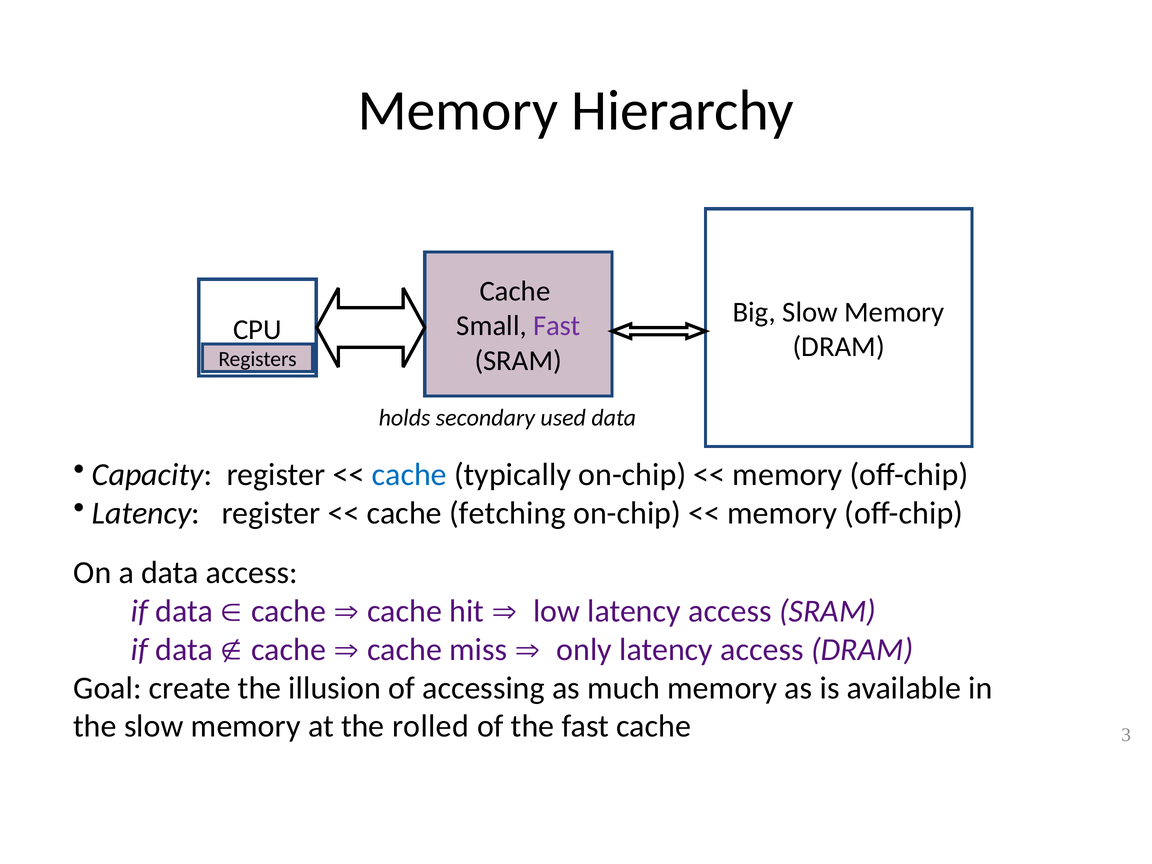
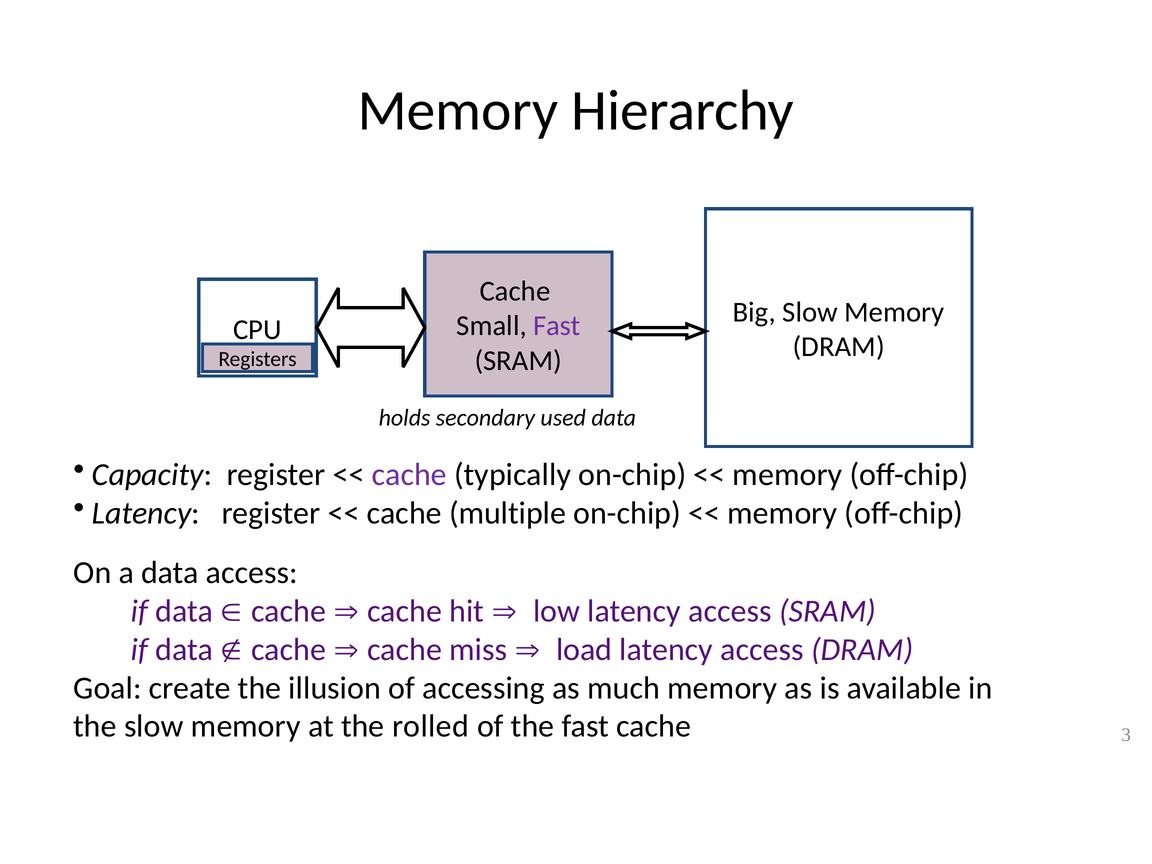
cache colour: blue -> purple (409, 475)
fetching: fetching -> multiple (508, 513)
only: only -> load (584, 650)
